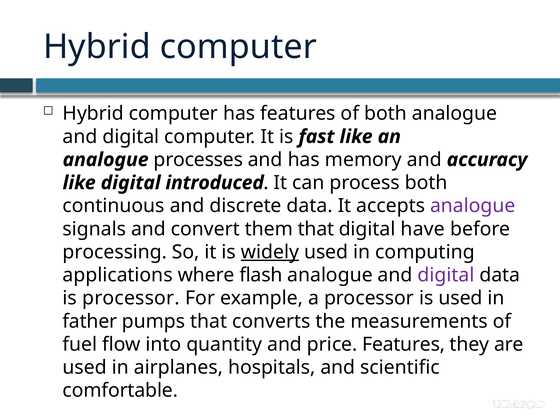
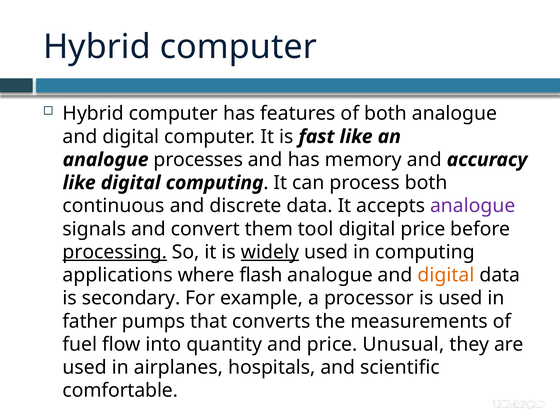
digital introduced: introduced -> computing (215, 183)
them that: that -> tool (316, 229)
digital have: have -> price (423, 229)
processing underline: none -> present (115, 252)
digital colour: purple -> orange (446, 275)
is processor: processor -> secondary (131, 298)
price Features: Features -> Unusual (403, 344)
